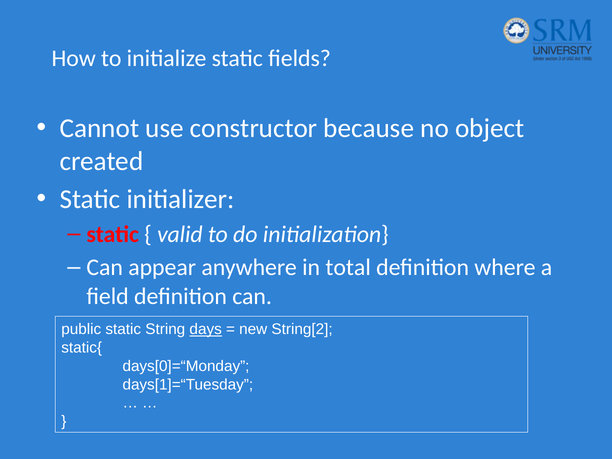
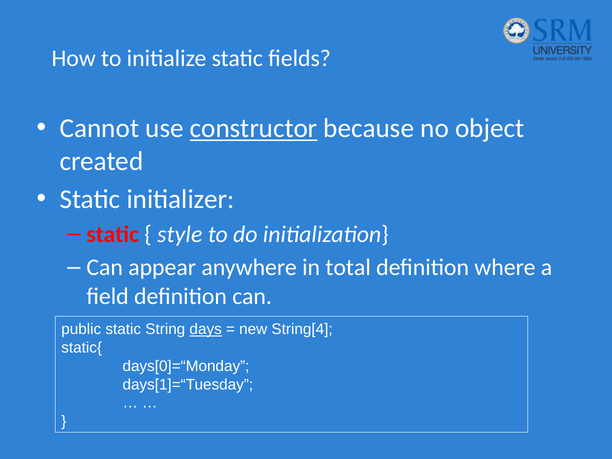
constructor underline: none -> present (254, 128)
valid: valid -> style (180, 234)
String[2: String[2 -> String[4 (302, 329)
